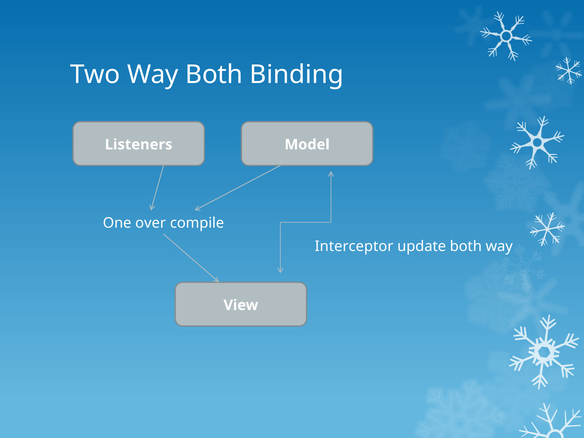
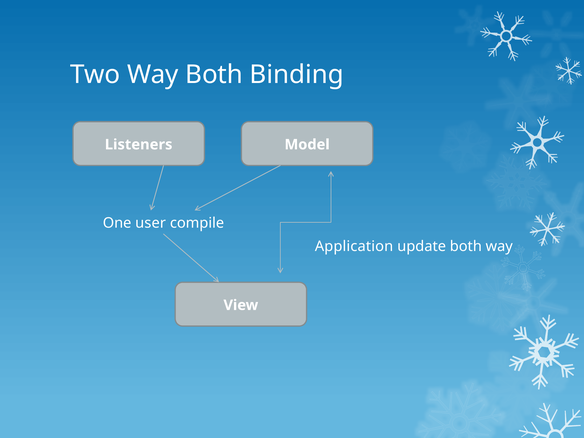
over: over -> user (151, 223)
Interceptor: Interceptor -> Application (354, 246)
